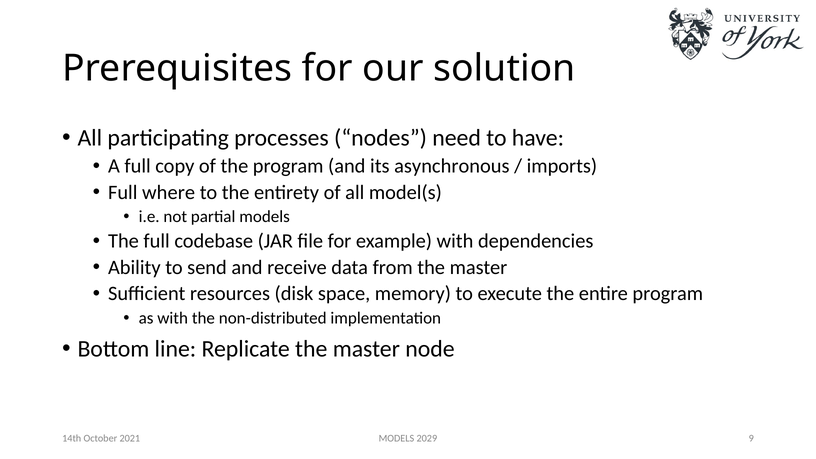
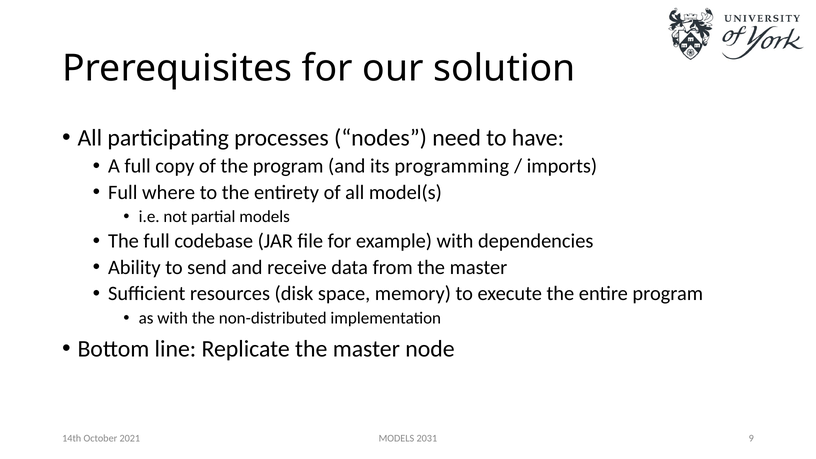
asynchronous: asynchronous -> programming (452, 166)
2029: 2029 -> 2031 (427, 438)
